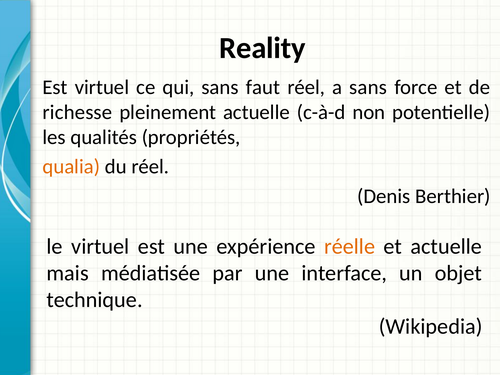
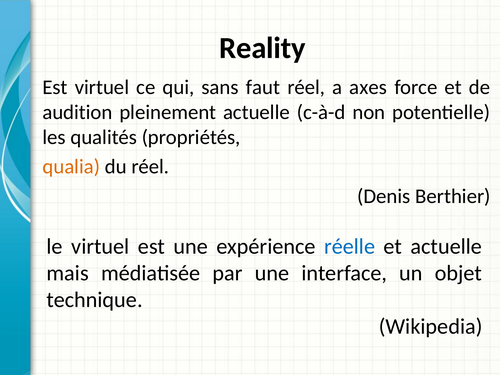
a sans: sans -> axes (368, 87)
richesse: richesse -> audition (77, 112)
réelle colour: orange -> blue (350, 247)
